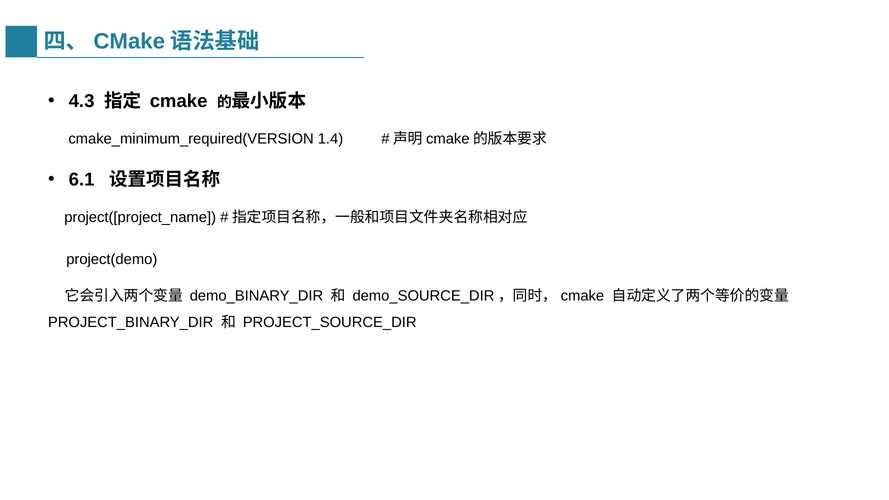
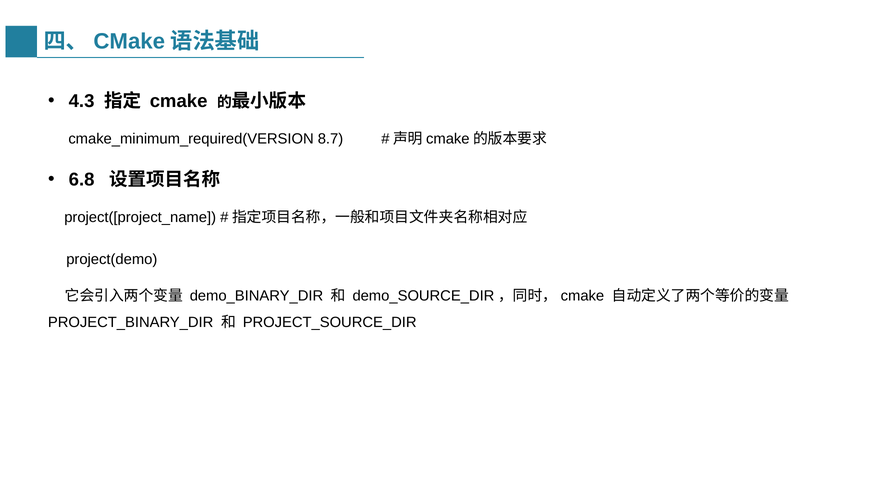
1.4: 1.4 -> 8.7 (330, 139)
6.1: 6.1 -> 6.8 (82, 180)
